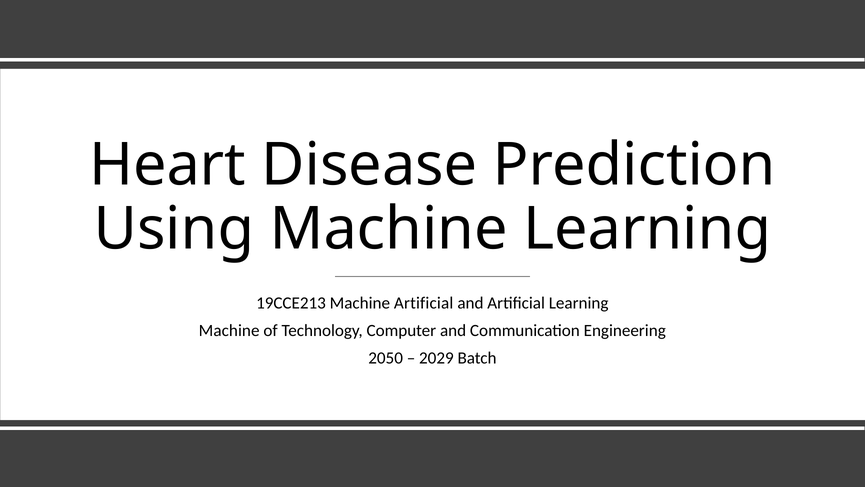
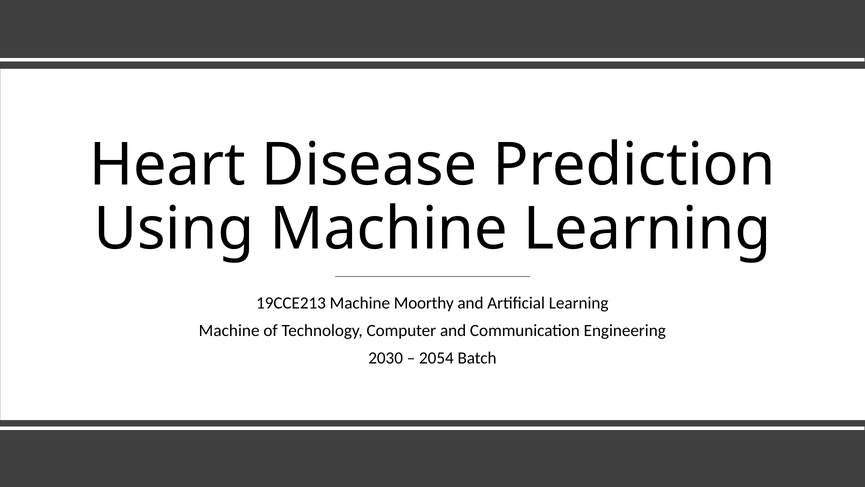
Machine Artificial: Artificial -> Moorthy (424, 303)
2050: 2050 -> 2030 (386, 358)
2029: 2029 -> 2054 (436, 358)
